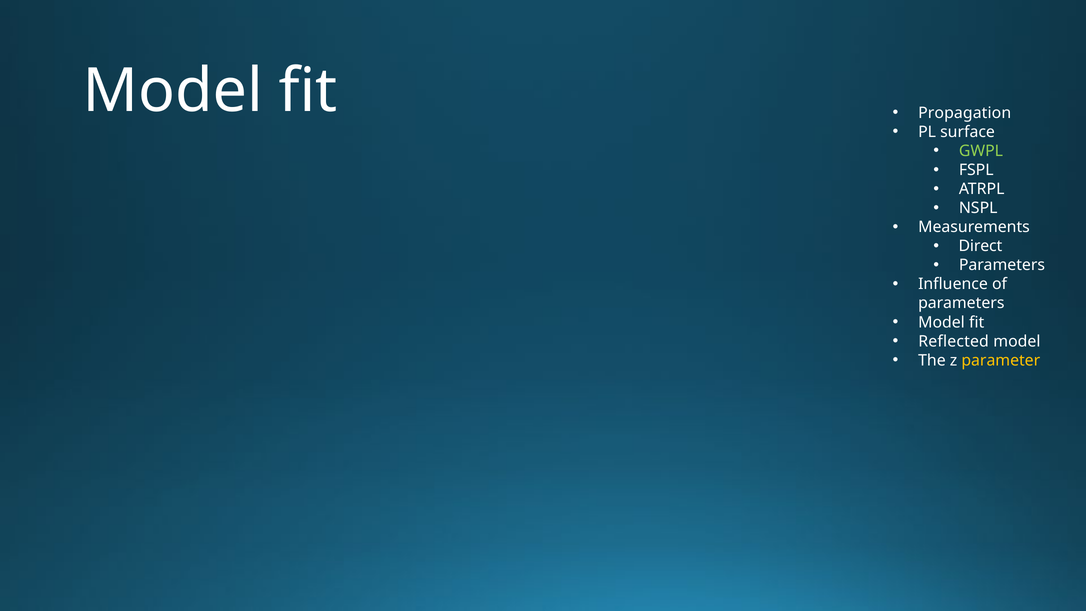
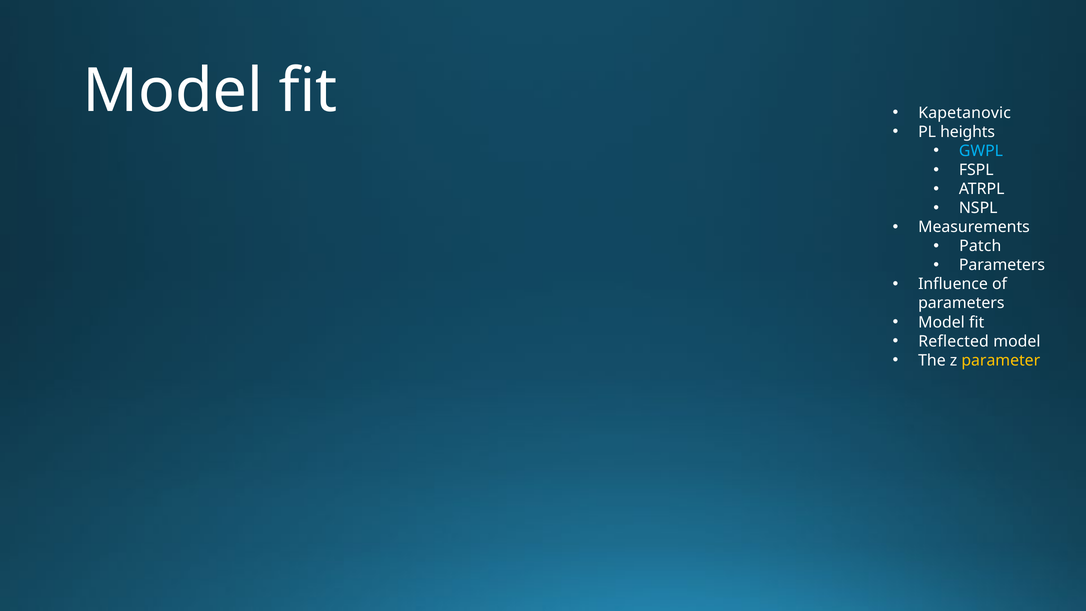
Propagation: Propagation -> Kapetanovic (965, 113)
surface: surface -> heights (968, 132)
GWPL colour: light green -> light blue (981, 151)
Direct: Direct -> Patch (980, 246)
